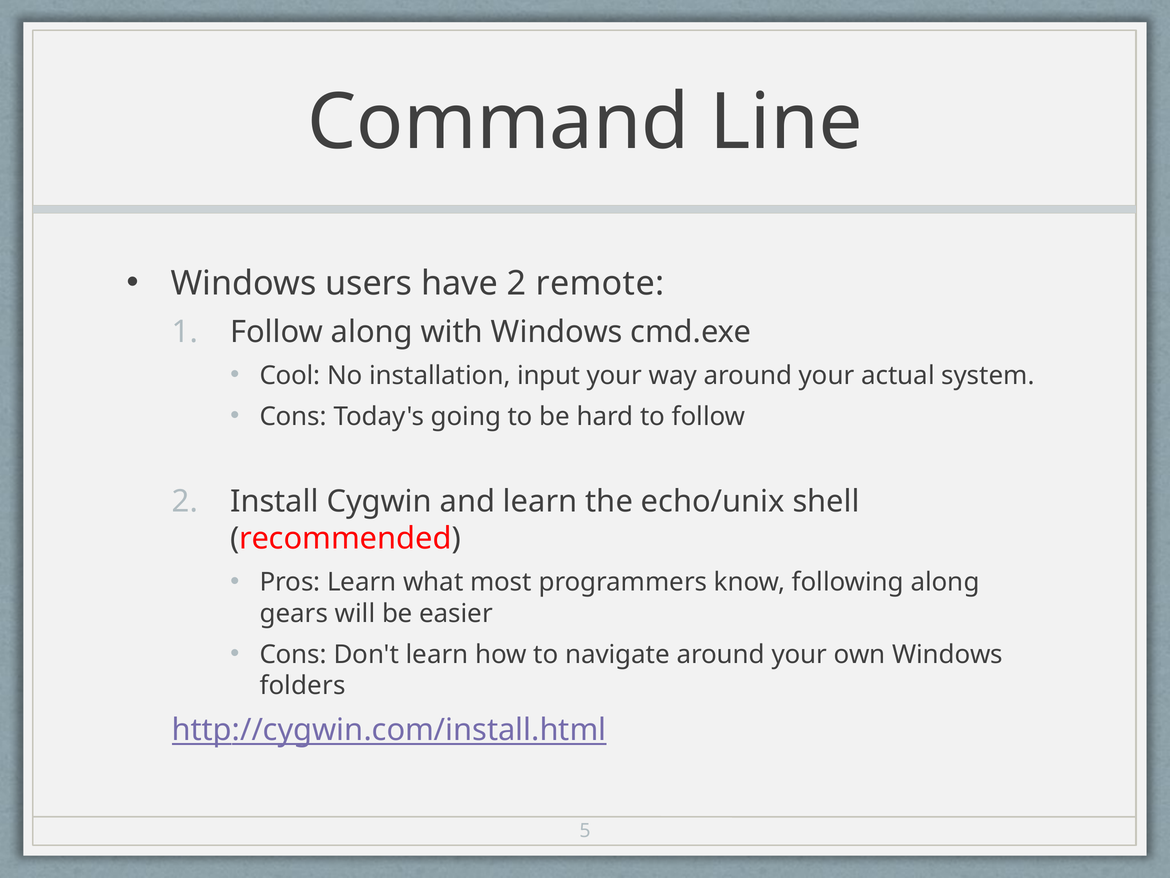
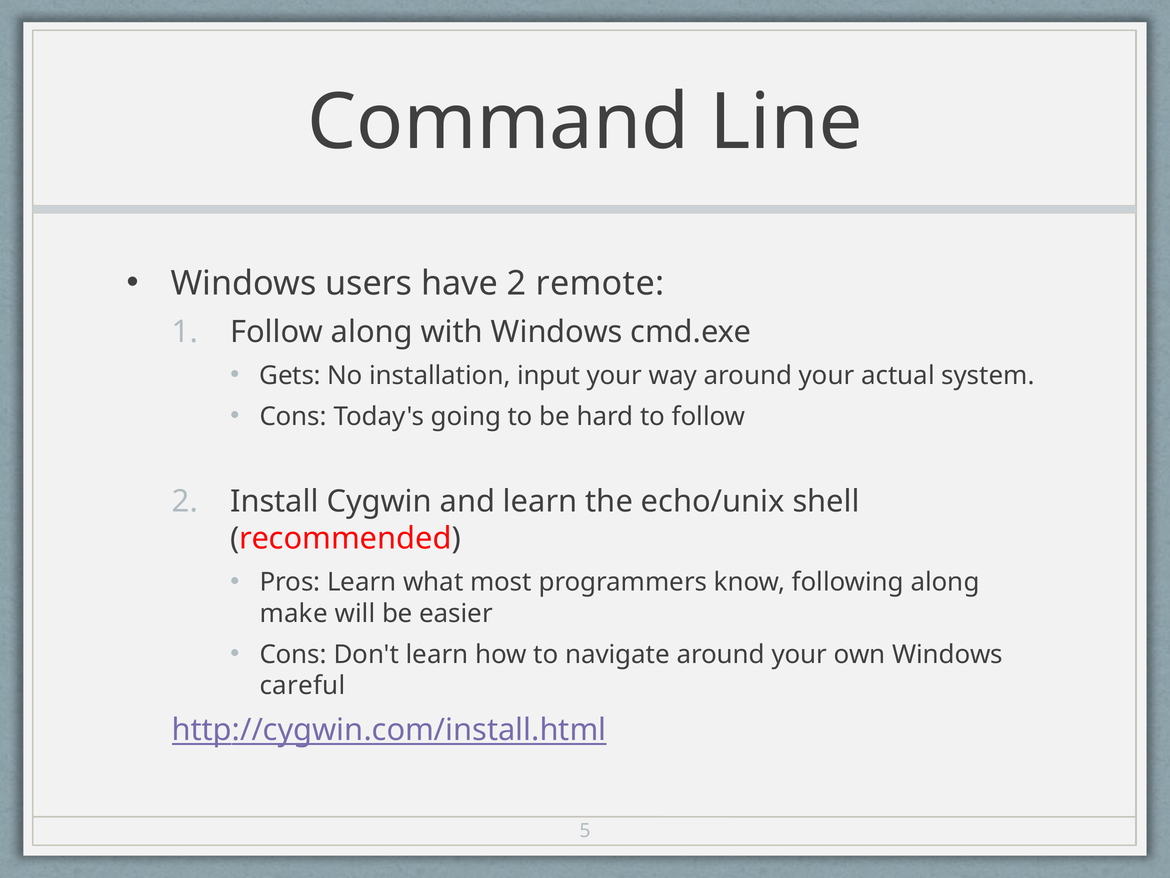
Cool: Cool -> Gets (290, 375)
gears: gears -> make (294, 613)
folders: folders -> careful (303, 685)
